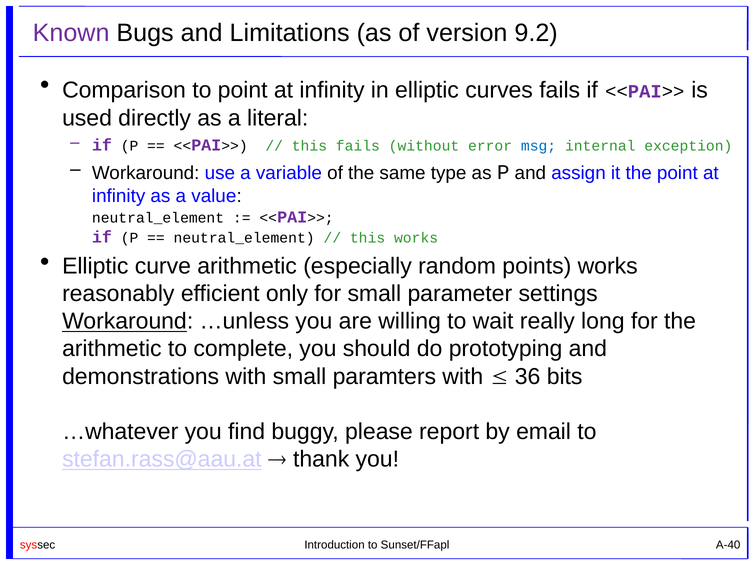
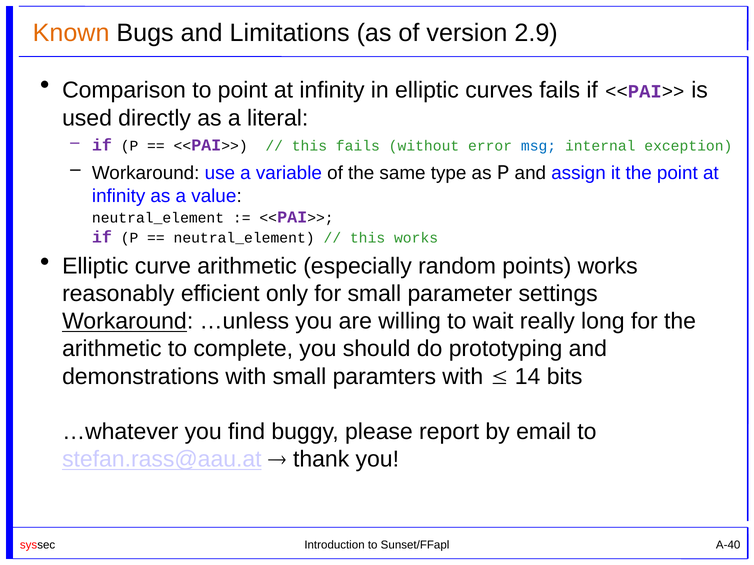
Known colour: purple -> orange (71, 33)
9.2: 9.2 -> 2.9 (536, 33)
36: 36 -> 14 (528, 377)
